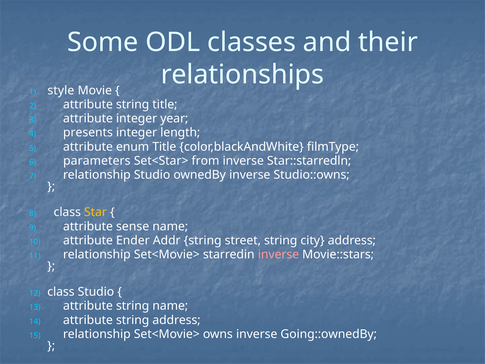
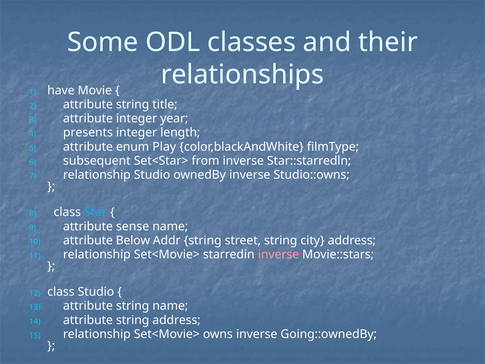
style: style -> have (61, 90)
enum Title: Title -> Play (164, 147)
parameters: parameters -> subsequent (97, 161)
Star colour: yellow -> light blue (95, 212)
Ender: Ender -> Below (133, 240)
